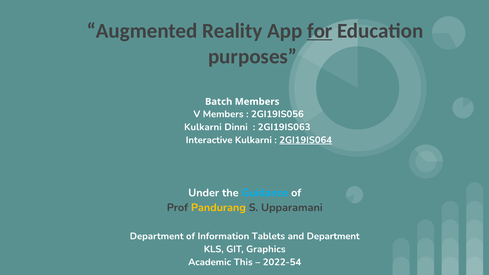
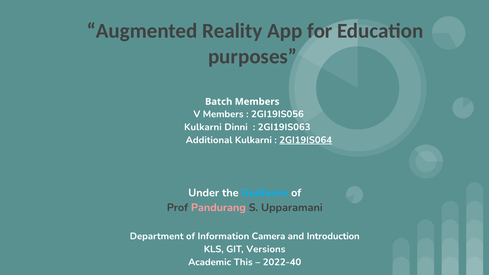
for underline: present -> none (320, 31)
Interactive: Interactive -> Additional (209, 140)
Pandurang colour: yellow -> pink (218, 208)
Tablets: Tablets -> Camera (268, 236)
and Department: Department -> Introduction (333, 236)
Graphics: Graphics -> Versions (266, 249)
2022-54: 2022-54 -> 2022-40 (282, 262)
